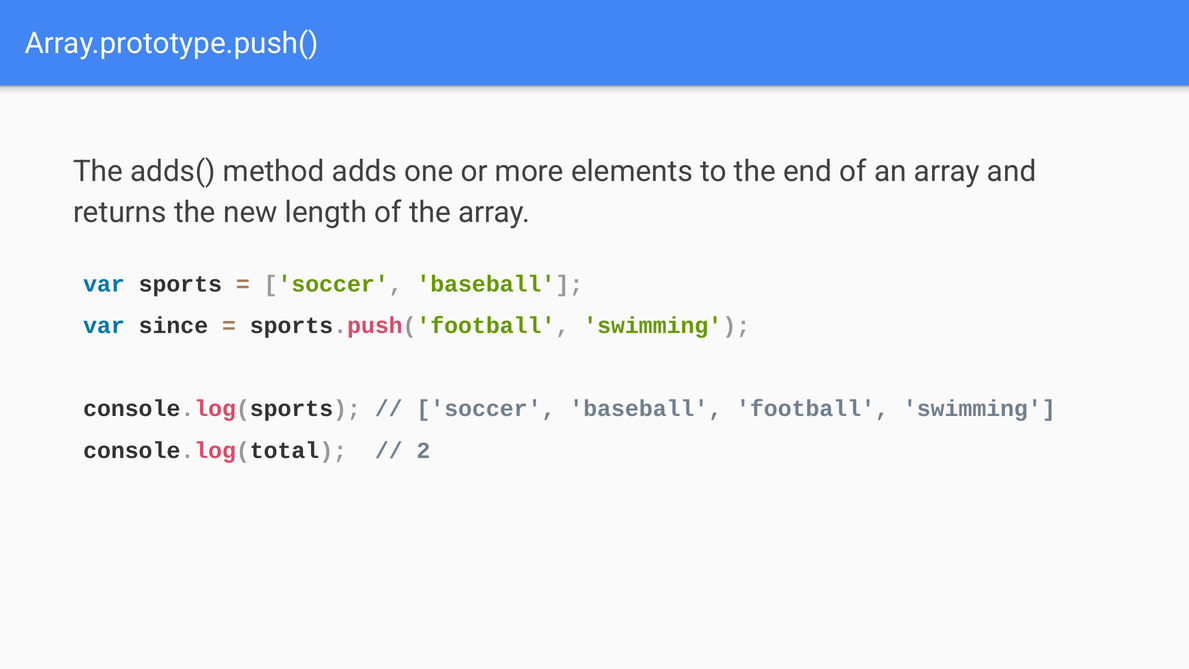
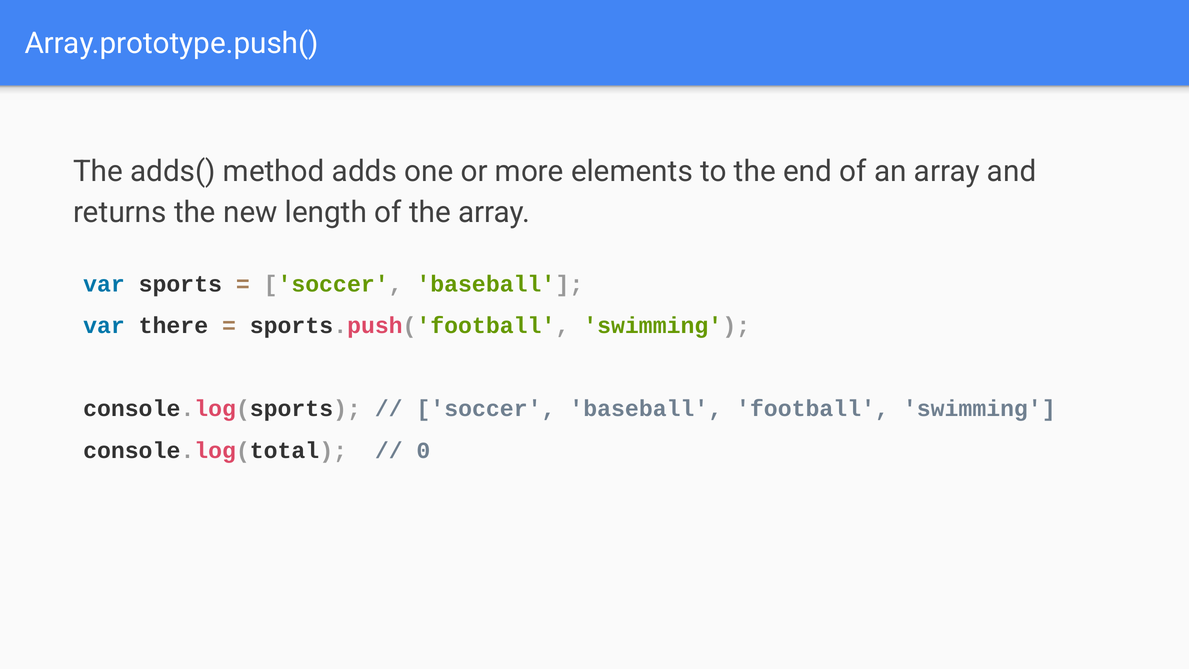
since: since -> there (173, 325)
2: 2 -> 0 (423, 450)
